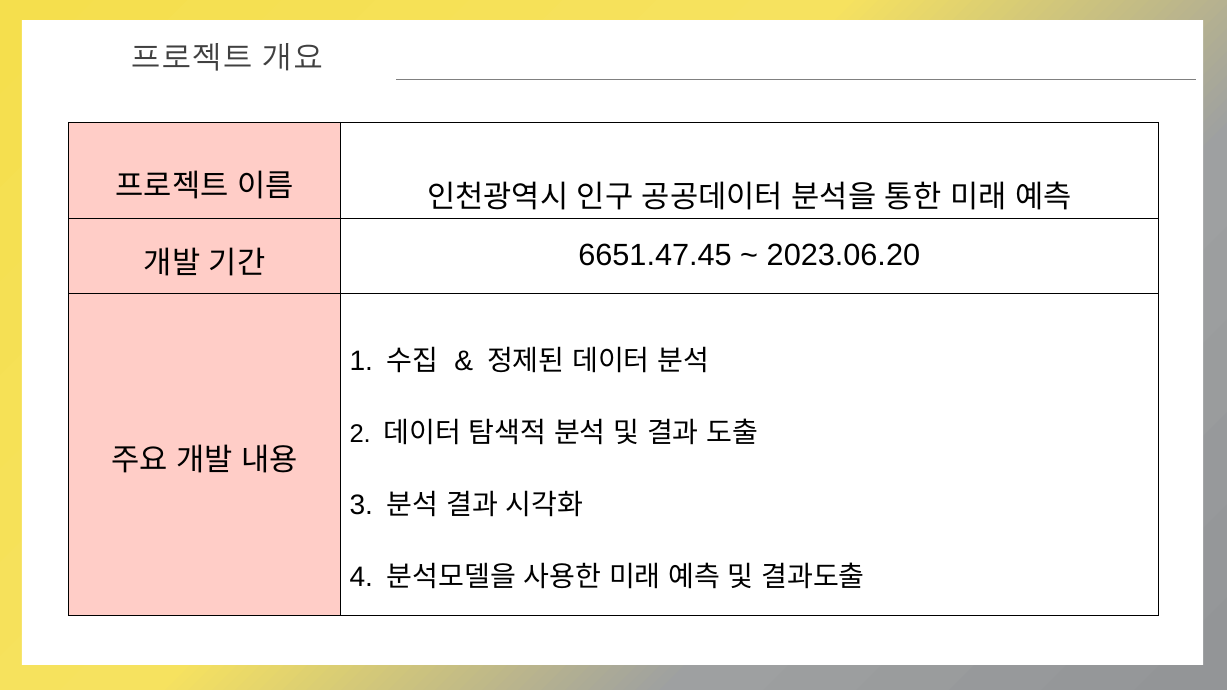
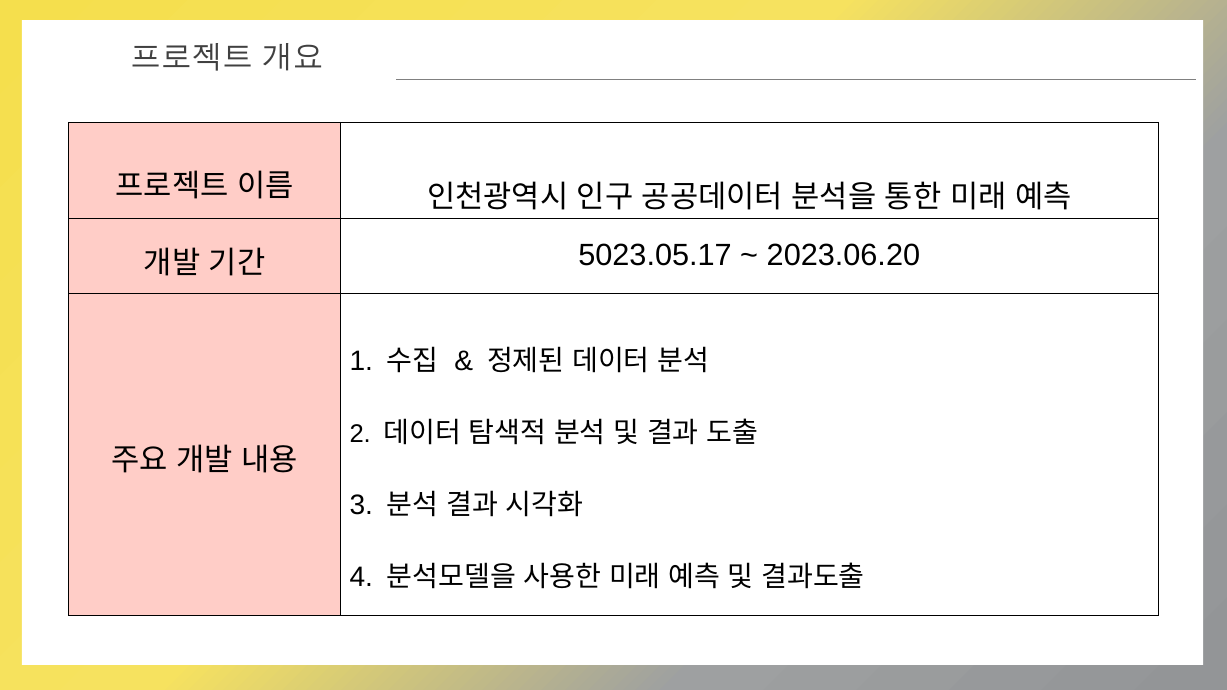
6651.47.45: 6651.47.45 -> 5023.05.17 (655, 255)
